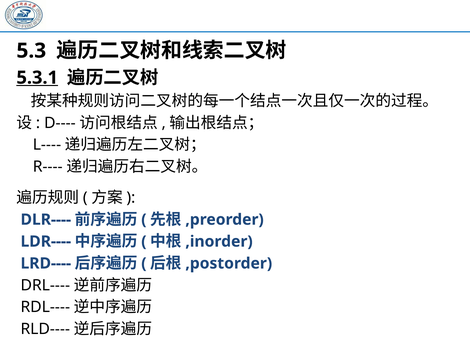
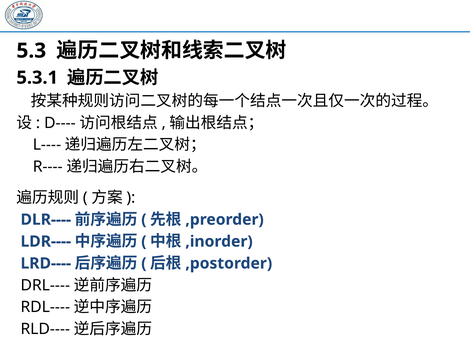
5.3.1 underline: present -> none (37, 78)
